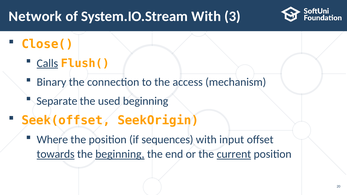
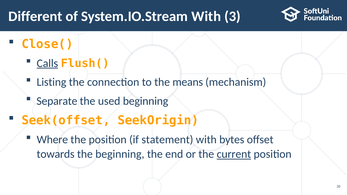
Network: Network -> Different (35, 16)
Binary: Binary -> Listing (51, 82)
access: access -> means (188, 82)
sequences: sequences -> statement (167, 140)
input: input -> bytes (232, 140)
towards underline: present -> none (56, 154)
beginning underline: present -> none (120, 154)
